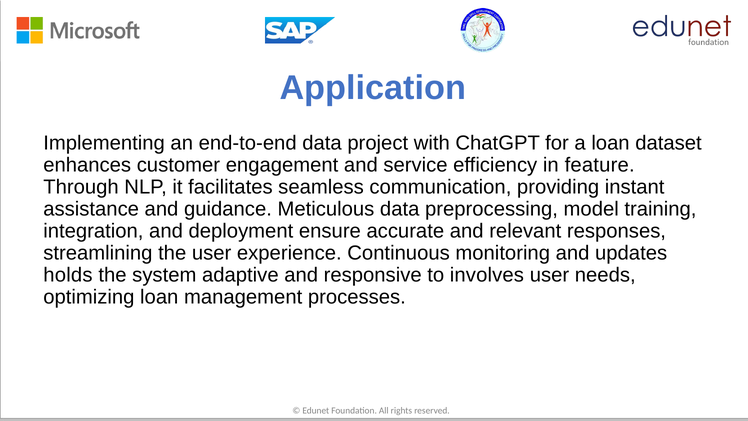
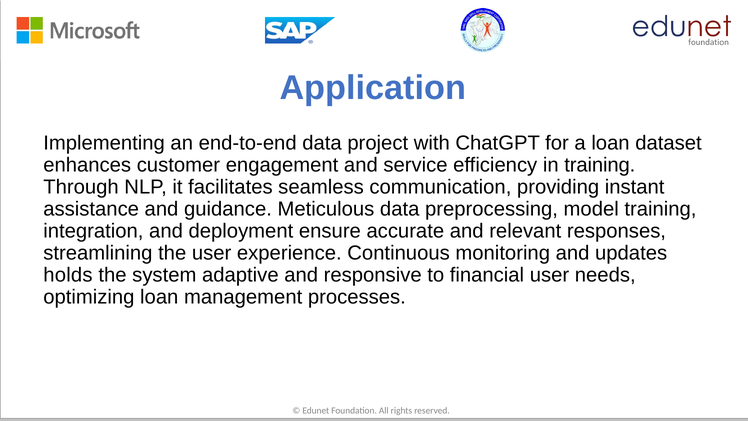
in feature: feature -> training (600, 165)
involves: involves -> financial (487, 275)
